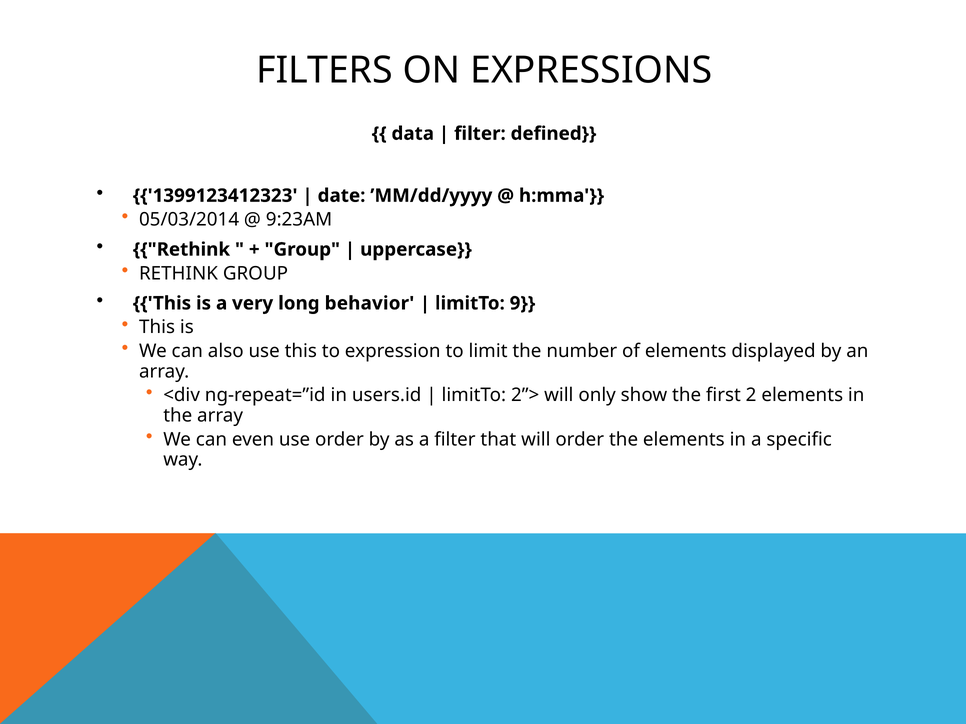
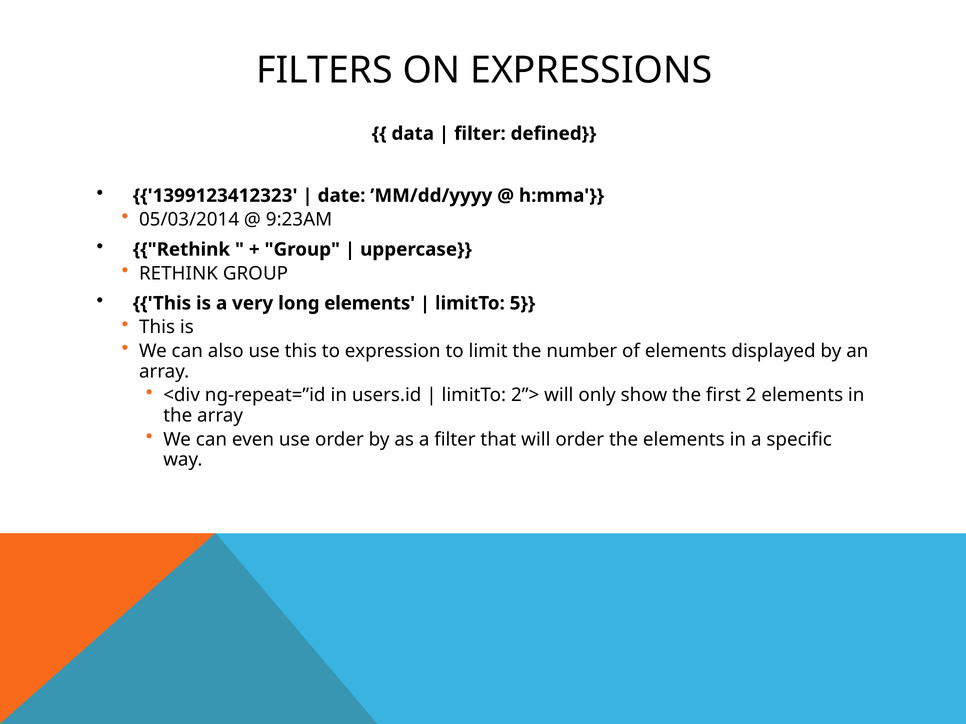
long behavior: behavior -> elements (370, 303)
9: 9 -> 5 (522, 303)
